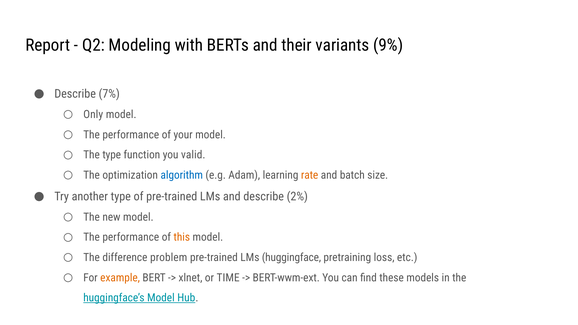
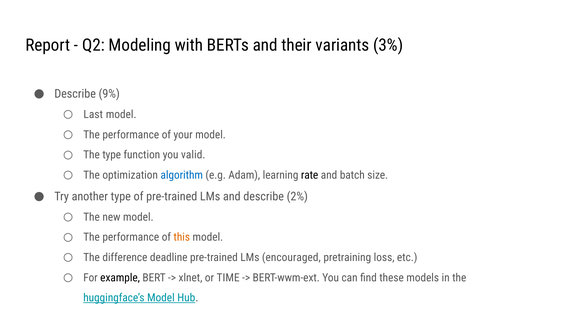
9%: 9% -> 3% (388, 45)
7%: 7% -> 9% (109, 94)
Only: Only -> Last (93, 115)
rate colour: orange -> black (310, 175)
problem: problem -> deadline (169, 258)
huggingface: huggingface -> encouraged (291, 258)
example colour: orange -> black (120, 278)
